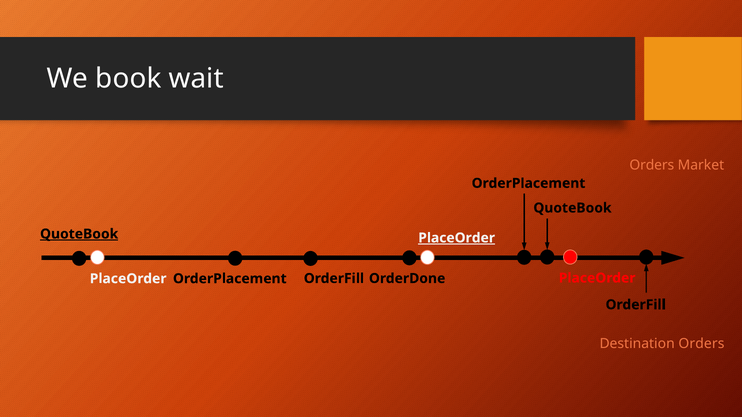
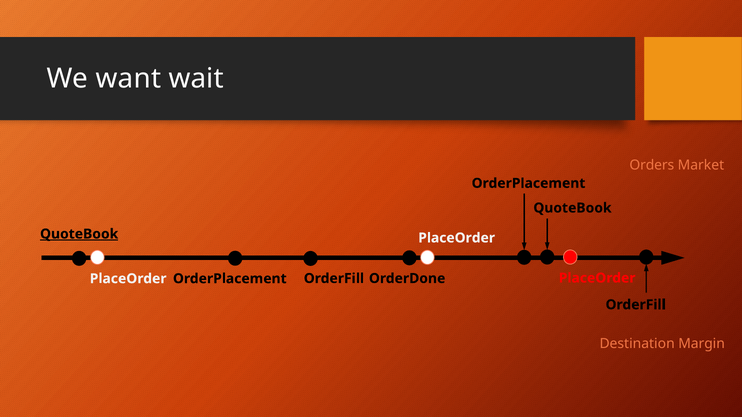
book: book -> want (128, 79)
PlaceOrder underline: present -> none (457, 238)
Destination Orders: Orders -> Margin (702, 344)
